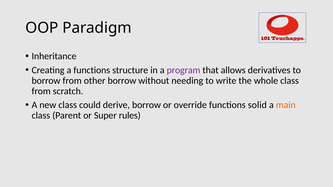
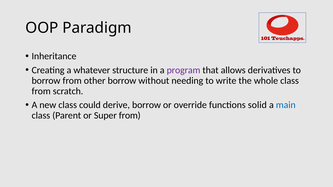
a functions: functions -> whatever (92, 70)
main colour: orange -> blue (286, 105)
Super rules: rules -> from (130, 116)
